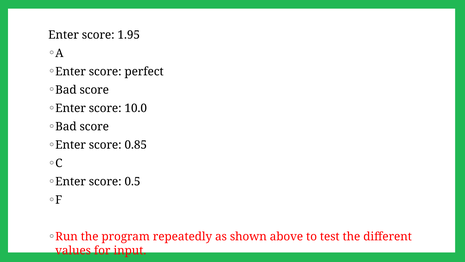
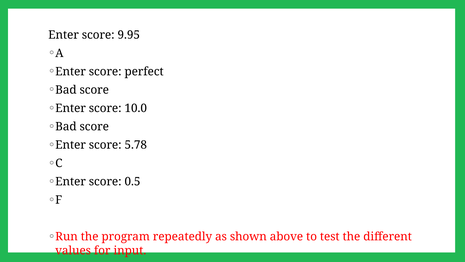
1.95: 1.95 -> 9.95 (129, 35)
0.85: 0.85 -> 5.78 (136, 145)
